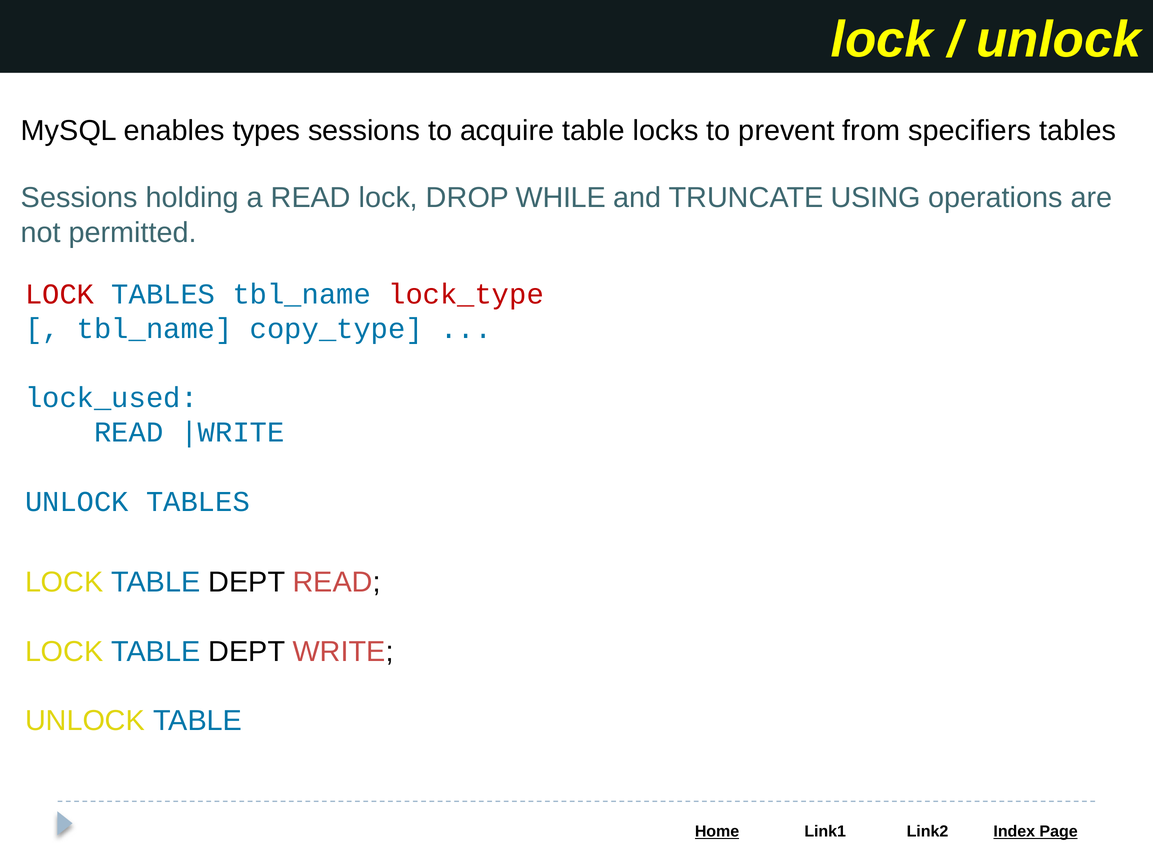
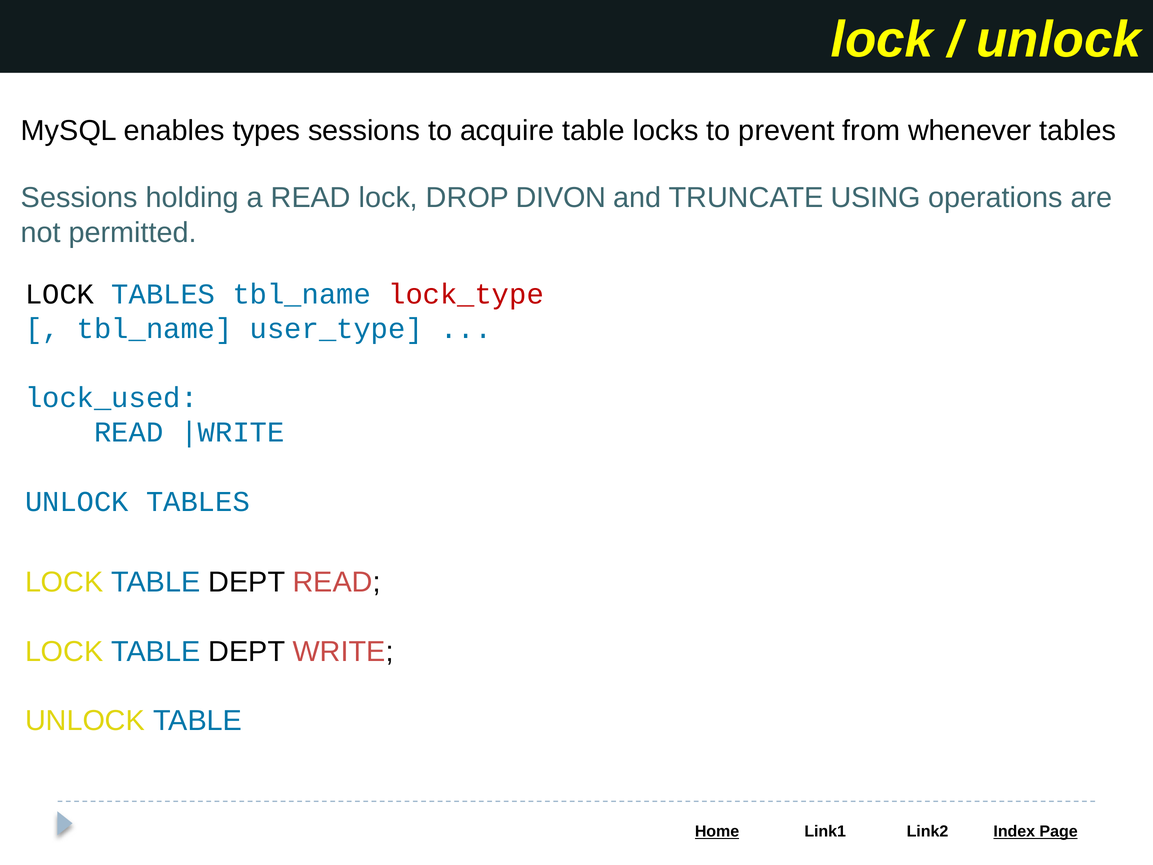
specifiers: specifiers -> whenever (970, 131)
WHILE: WHILE -> DIVON (561, 198)
LOCK colour: red -> black (60, 294)
copy_type: copy_type -> user_type (336, 329)
